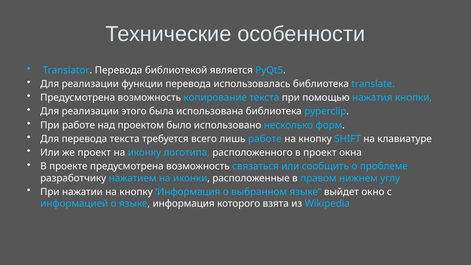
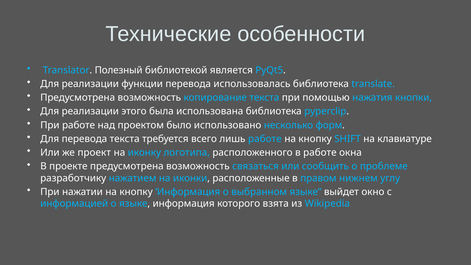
Translator Перевода: Перевода -> Полезный (119, 70)
в проект: проект -> работе (320, 153)
